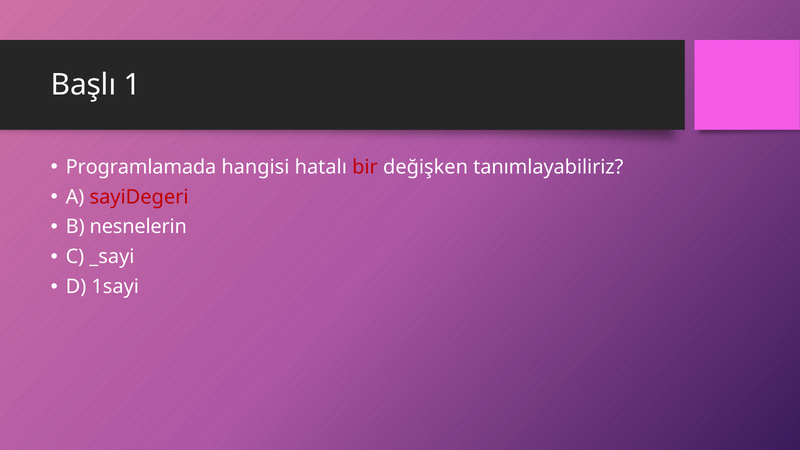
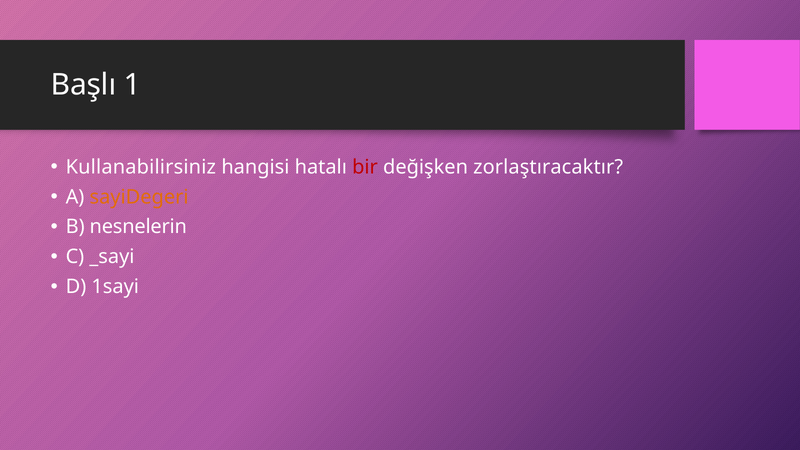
Programlamada: Programlamada -> Kullanabilirsiniz (141, 167)
tanımlayabiliriz: tanımlayabiliriz -> zorlaştıracaktır (548, 167)
sayiDegeri colour: red -> orange (139, 197)
